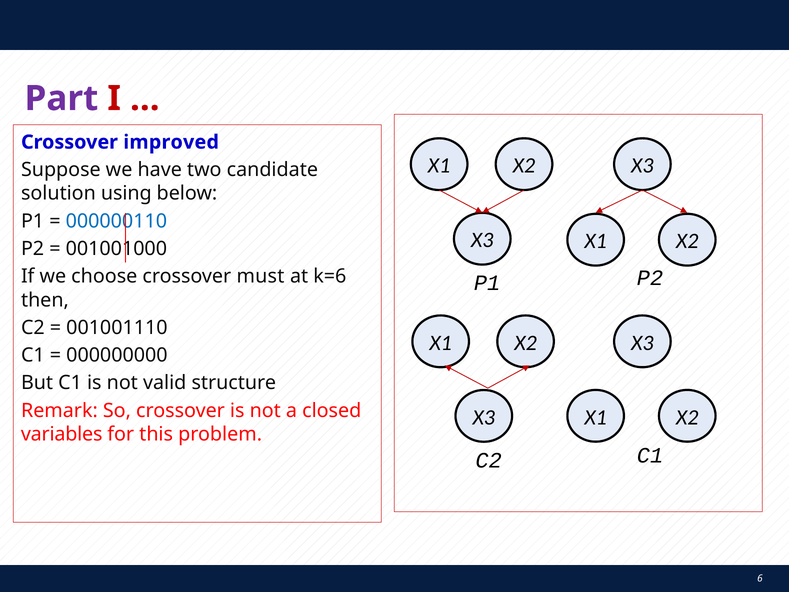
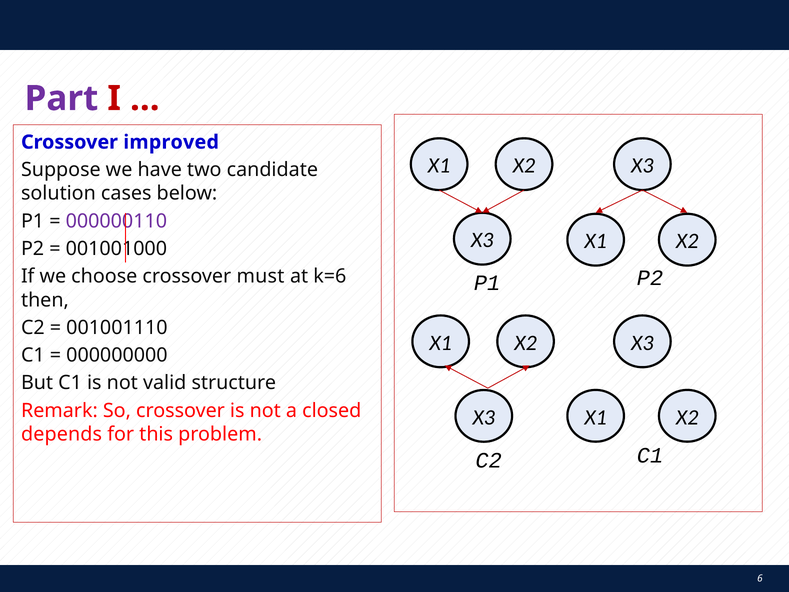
using: using -> cases (126, 193)
000000110 colour: blue -> purple (116, 221)
variables: variables -> depends (62, 434)
